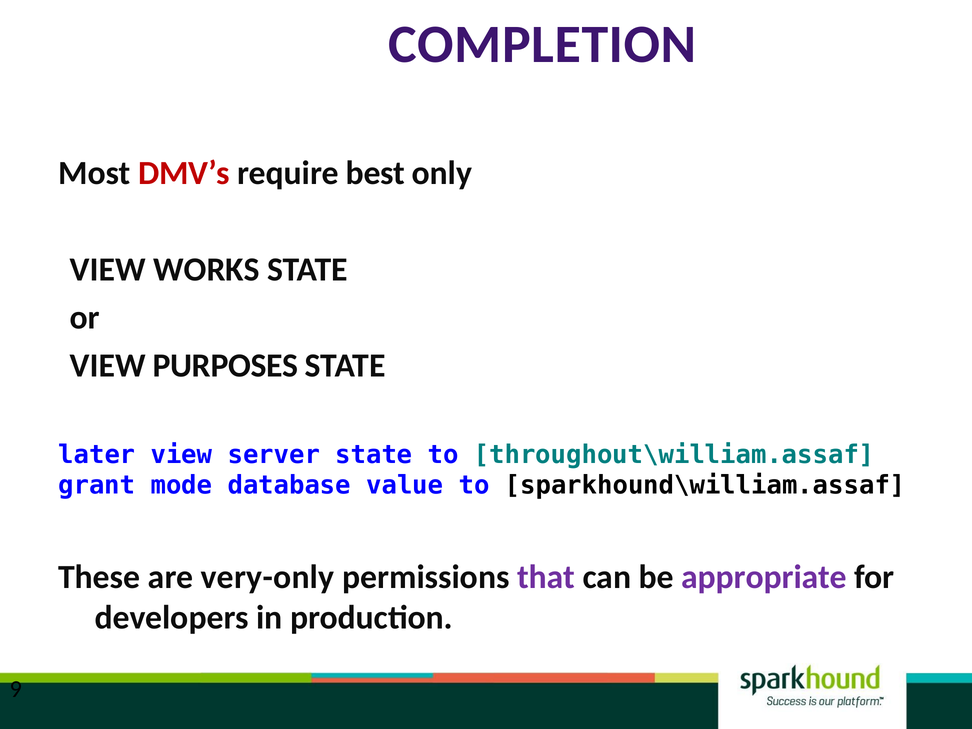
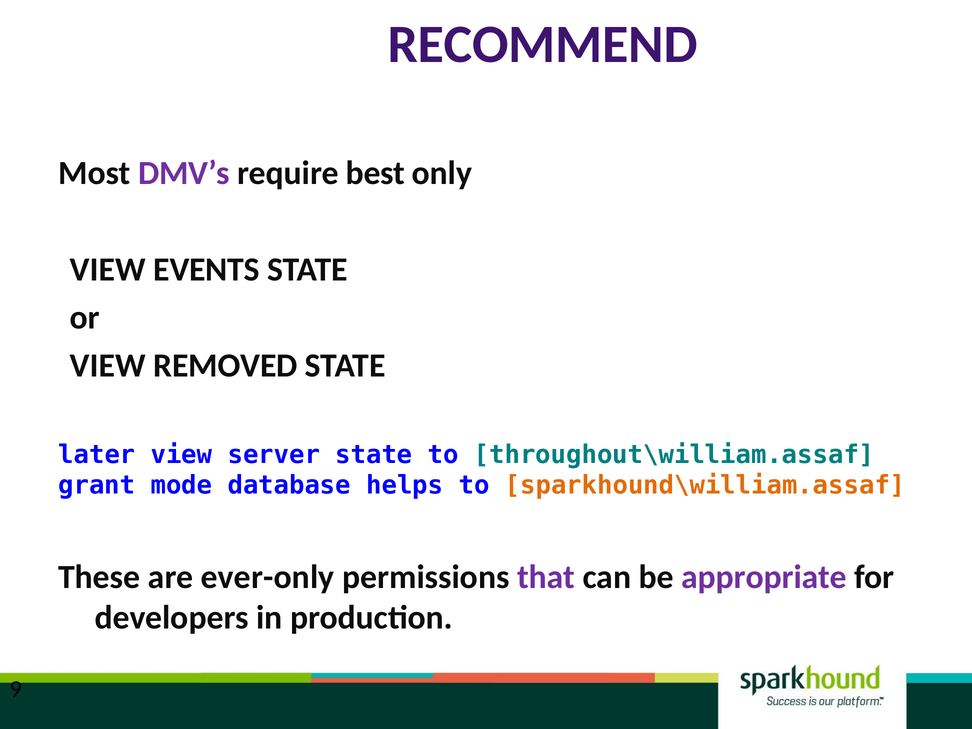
COMPLETION: COMPLETION -> RECOMMEND (543, 44)
DMV’s colour: red -> purple (184, 173)
WORKS: WORKS -> EVENTS (207, 269)
PURPOSES: PURPOSES -> REMOVED (225, 366)
value: value -> helps (405, 485)
sparkhound\william.assaf colour: black -> orange (705, 485)
very-only: very-only -> ever-only (268, 577)
